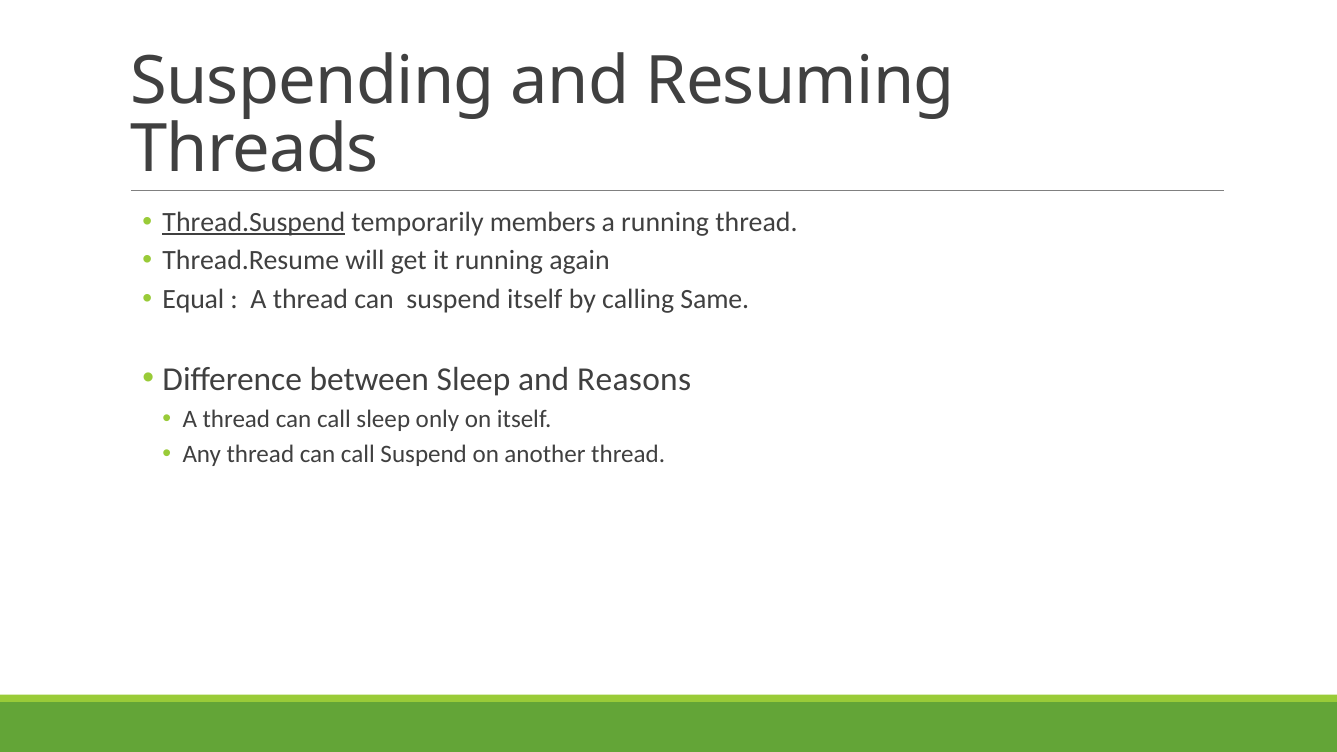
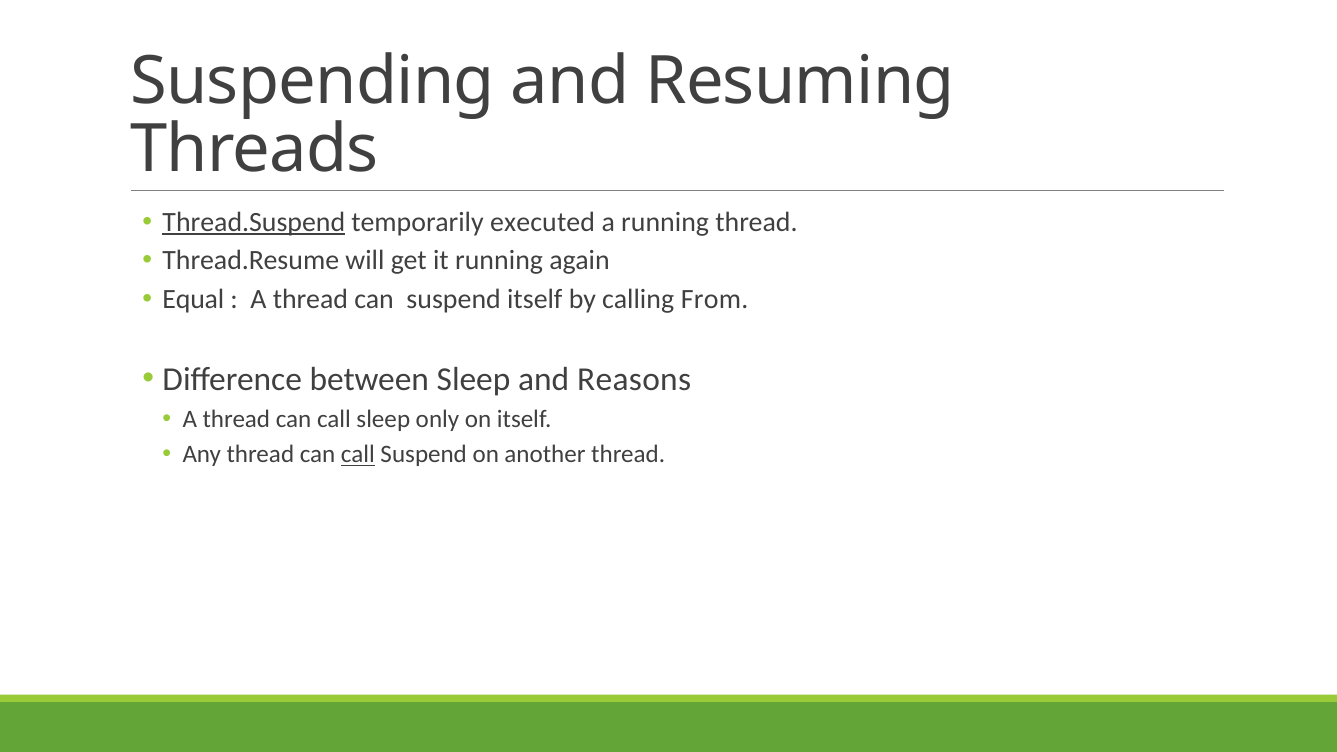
members: members -> executed (543, 222)
Same: Same -> From (715, 299)
call underline: none -> present (358, 455)
